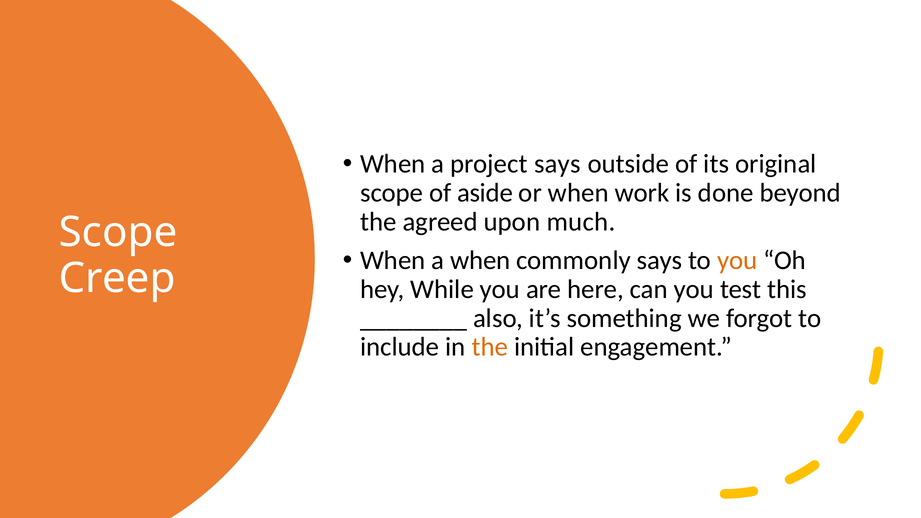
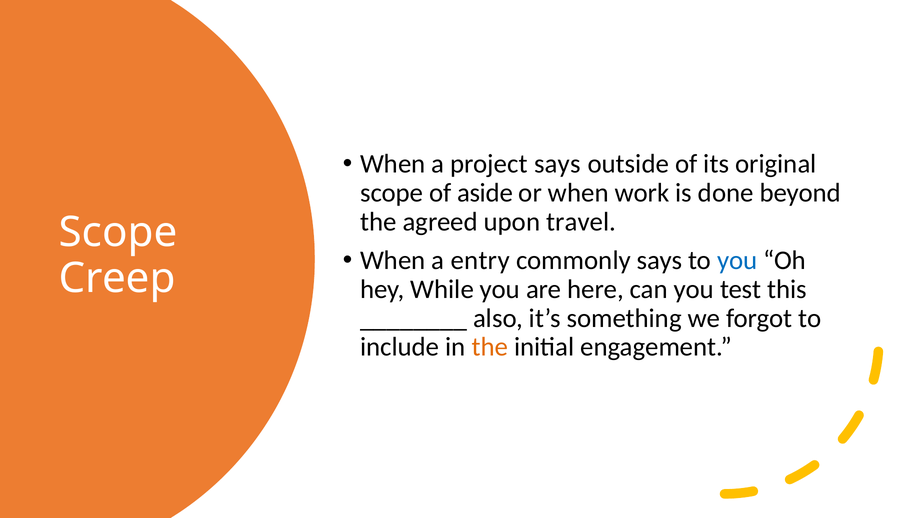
much: much -> travel (581, 222)
a when: when -> entry (480, 260)
you colour: orange -> blue (737, 260)
